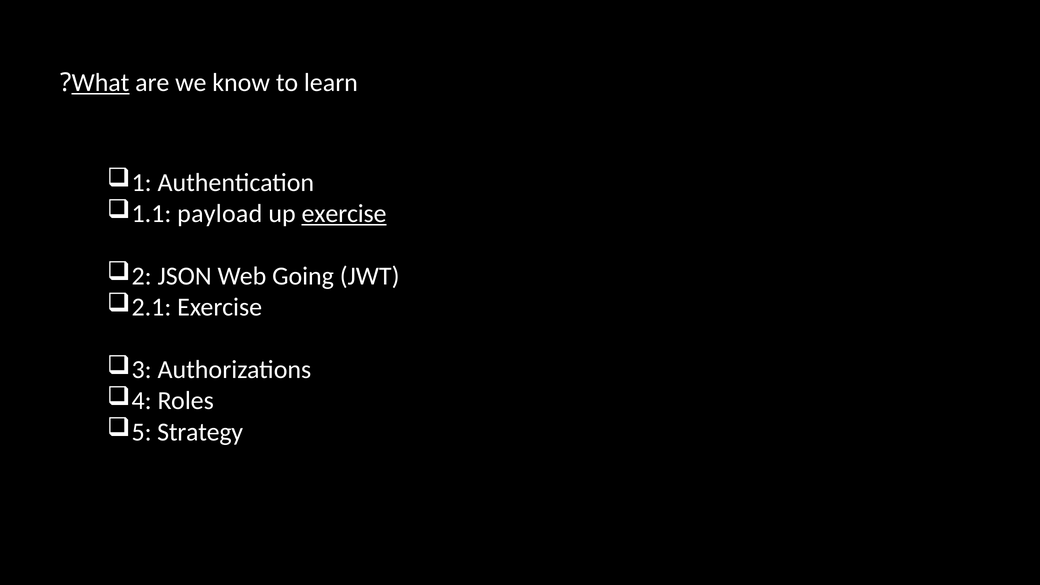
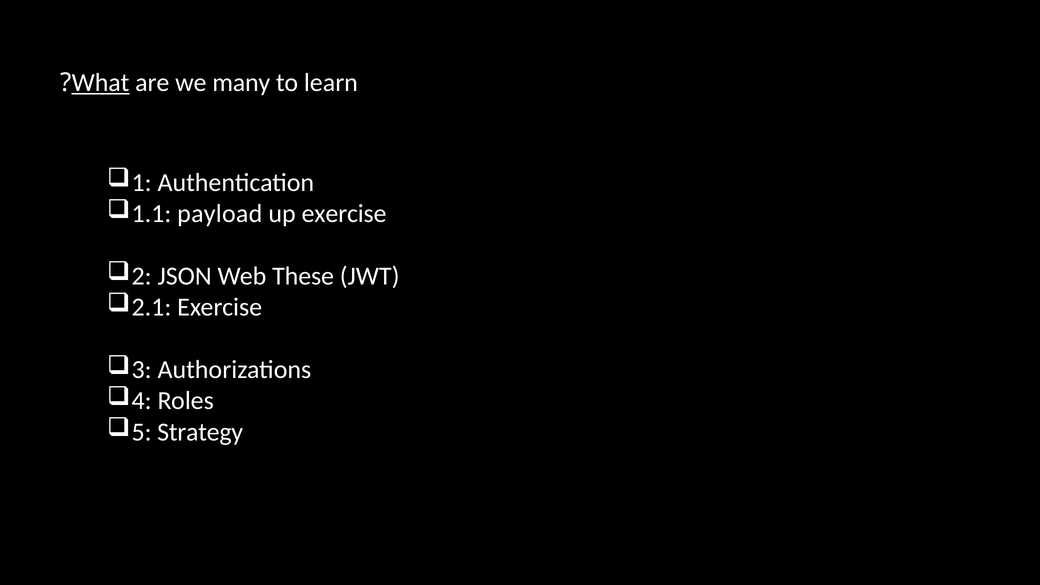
know: know -> many (241, 83)
exercise underline: present -> none (344, 214)
Going: Going -> These (303, 276)
